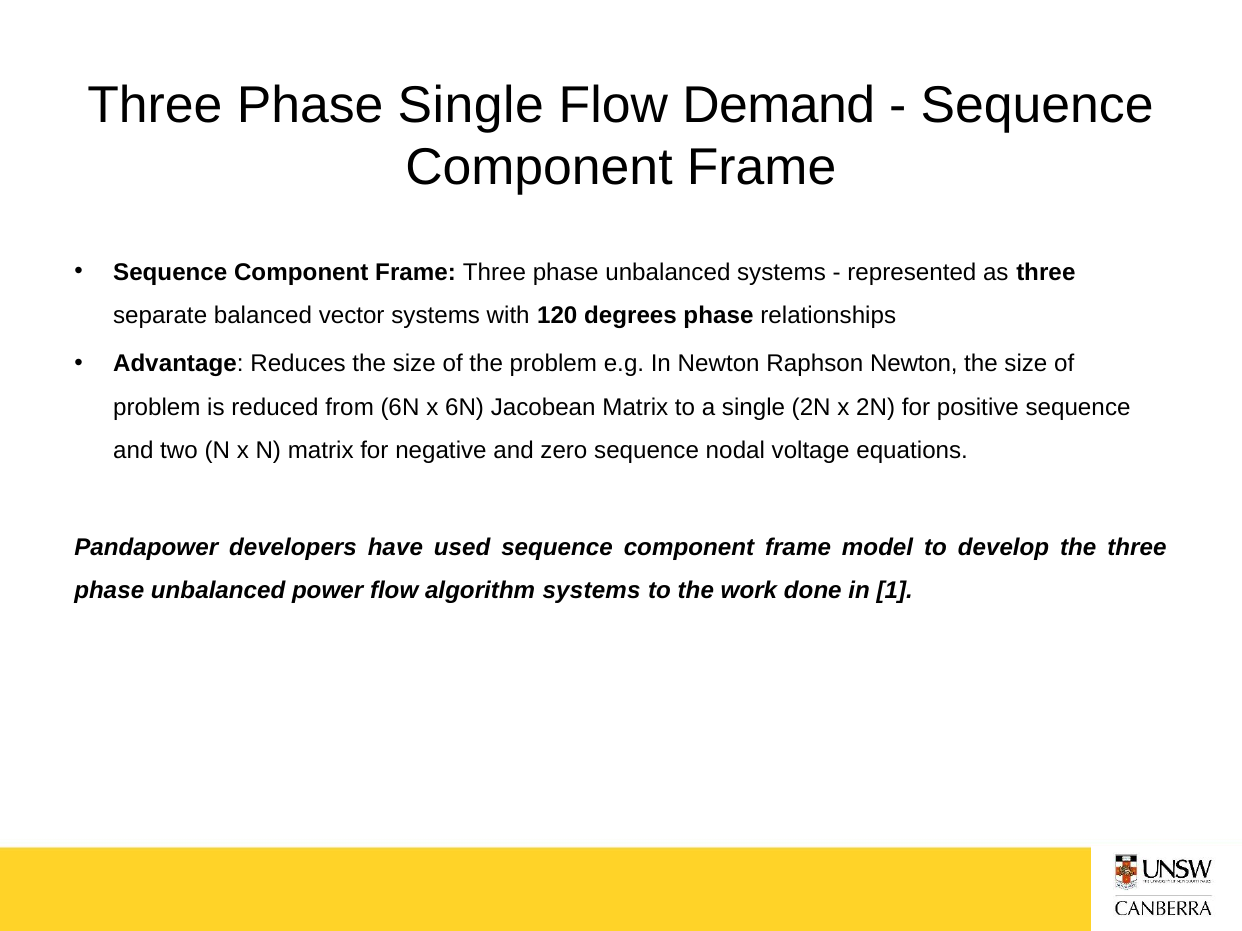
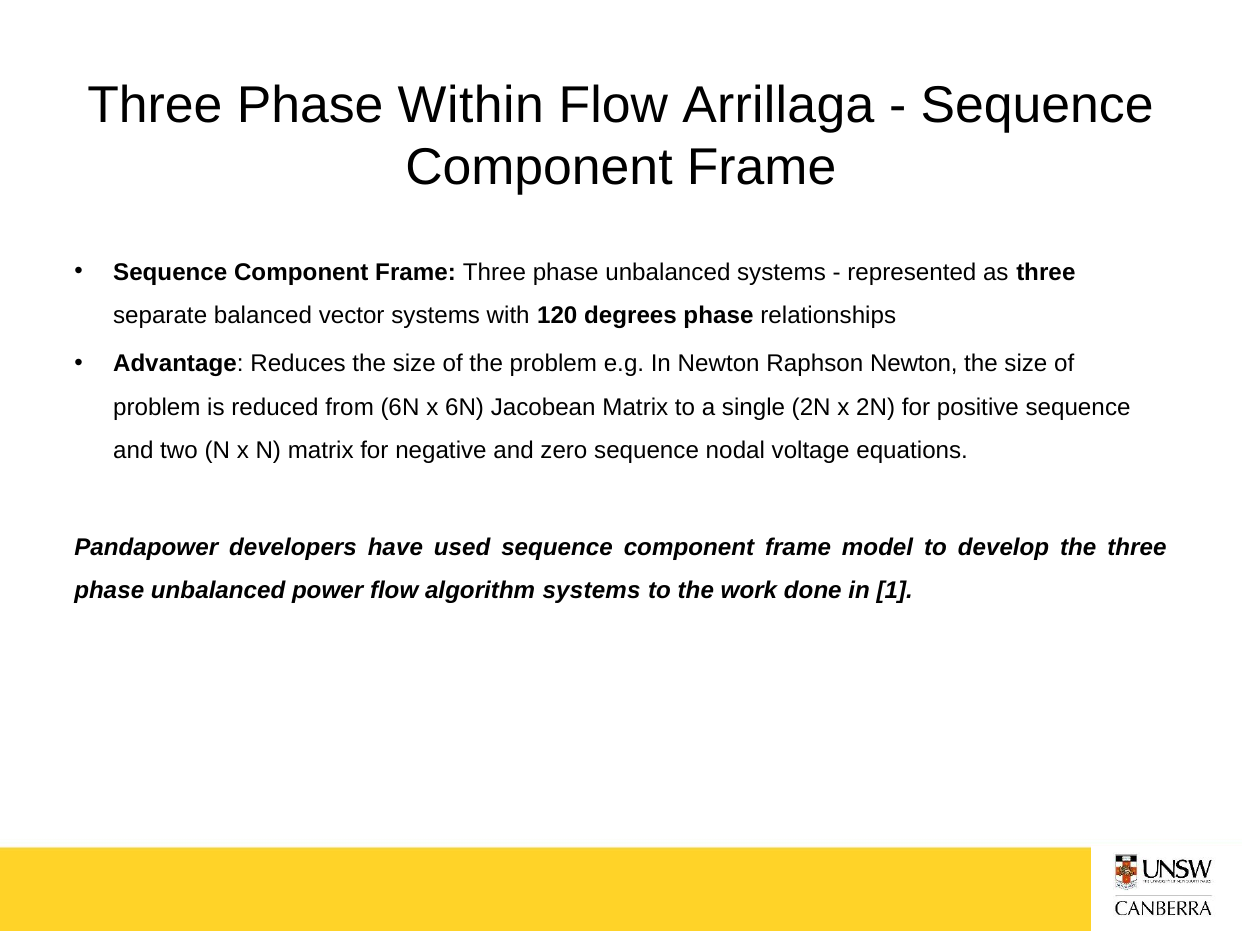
Phase Single: Single -> Within (471, 106)
Demand: Demand -> Arrillaga (778, 106)
